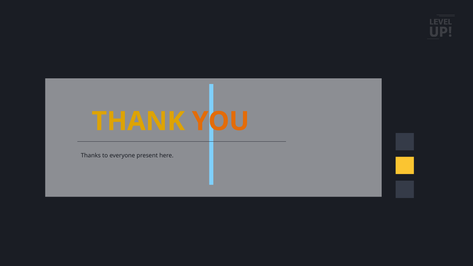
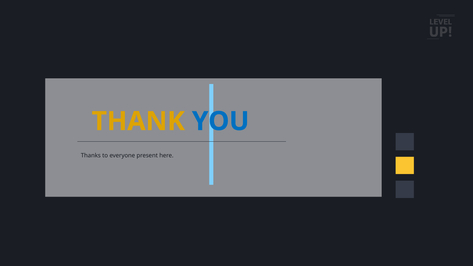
YOU colour: orange -> blue (221, 121)
